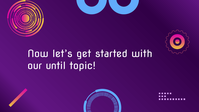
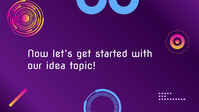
until: until -> idea (56, 66)
